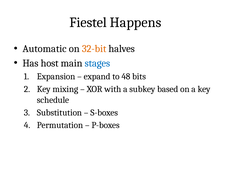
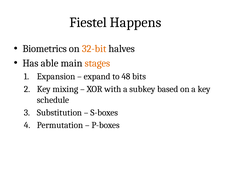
Automatic: Automatic -> Biometrics (45, 48)
host: host -> able (50, 63)
stages colour: blue -> orange (97, 63)
